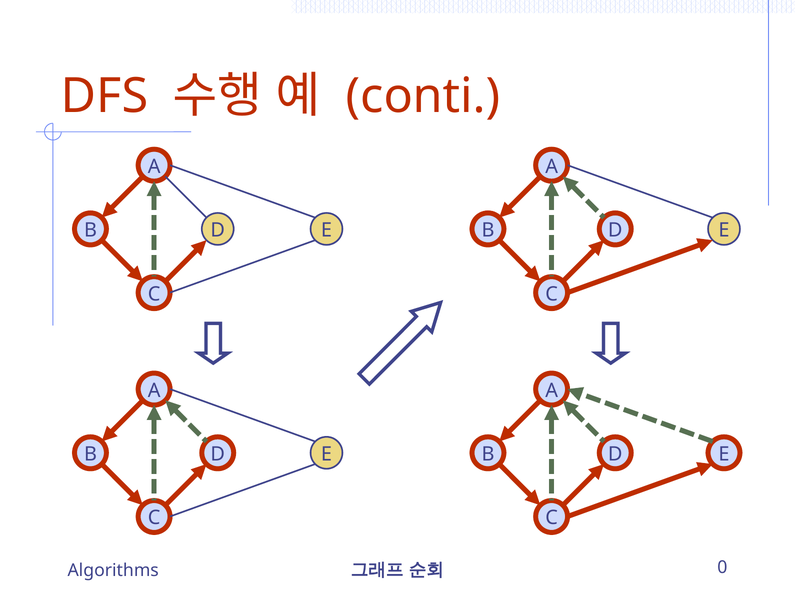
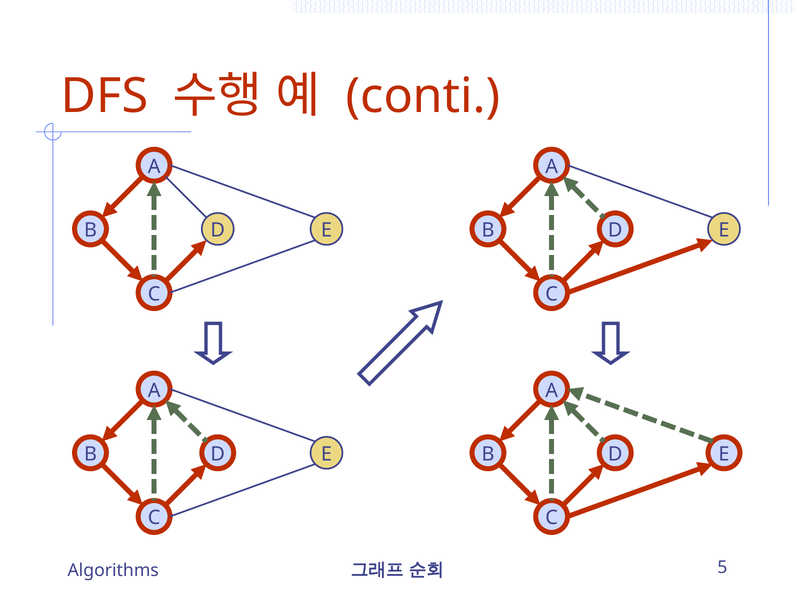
0: 0 -> 5 (722, 567)
